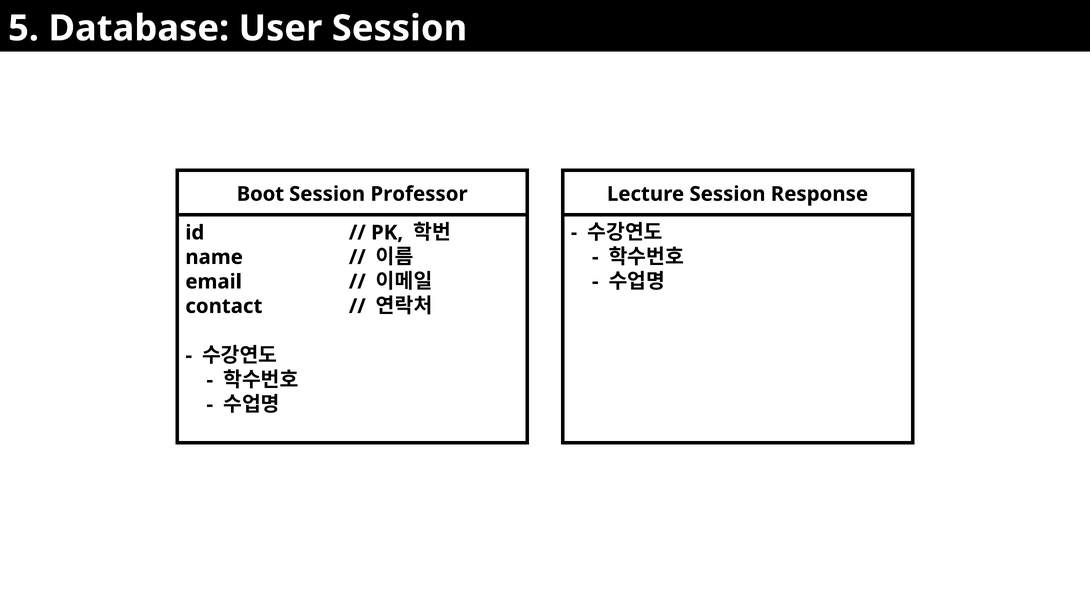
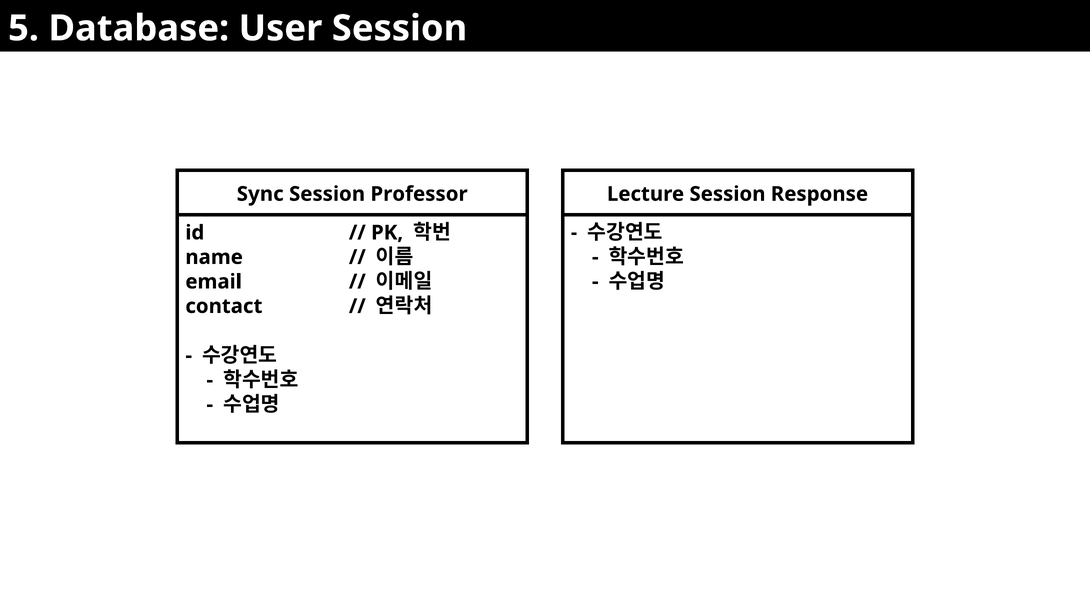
Boot: Boot -> Sync (260, 194)
